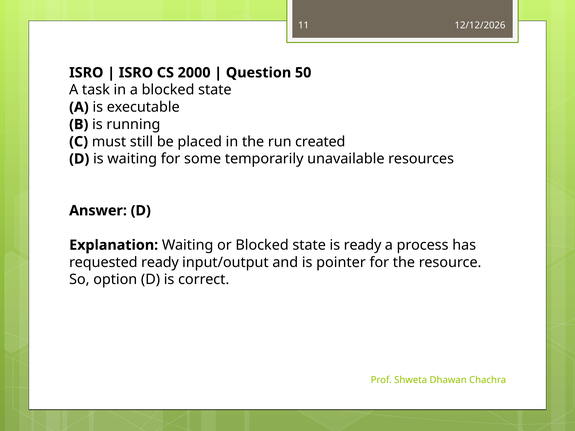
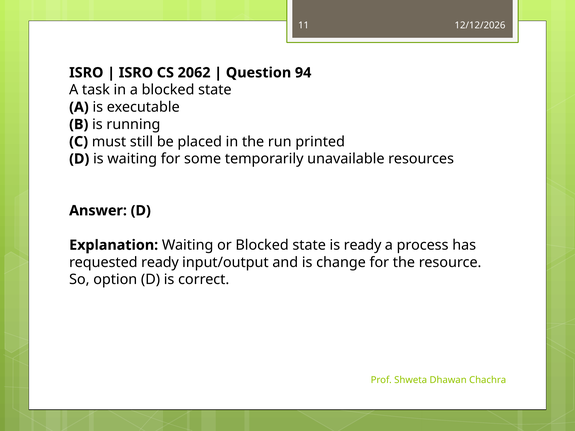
2000: 2000 -> 2062 (194, 73)
50: 50 -> 94 (303, 73)
created: created -> printed (320, 142)
pointer: pointer -> change (341, 262)
